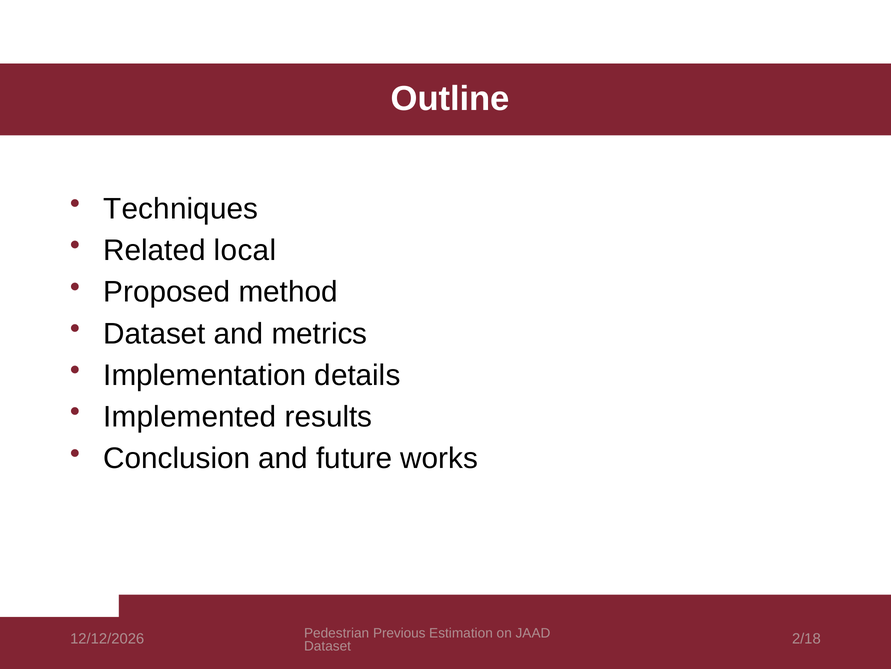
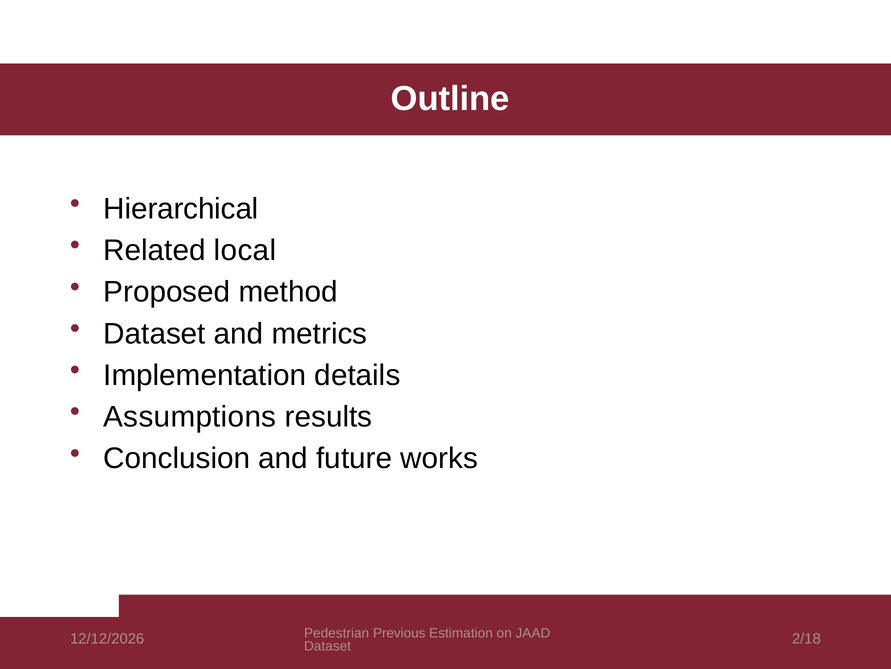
Techniques: Techniques -> Hierarchical (181, 209)
Implemented: Implemented -> Assumptions (190, 416)
